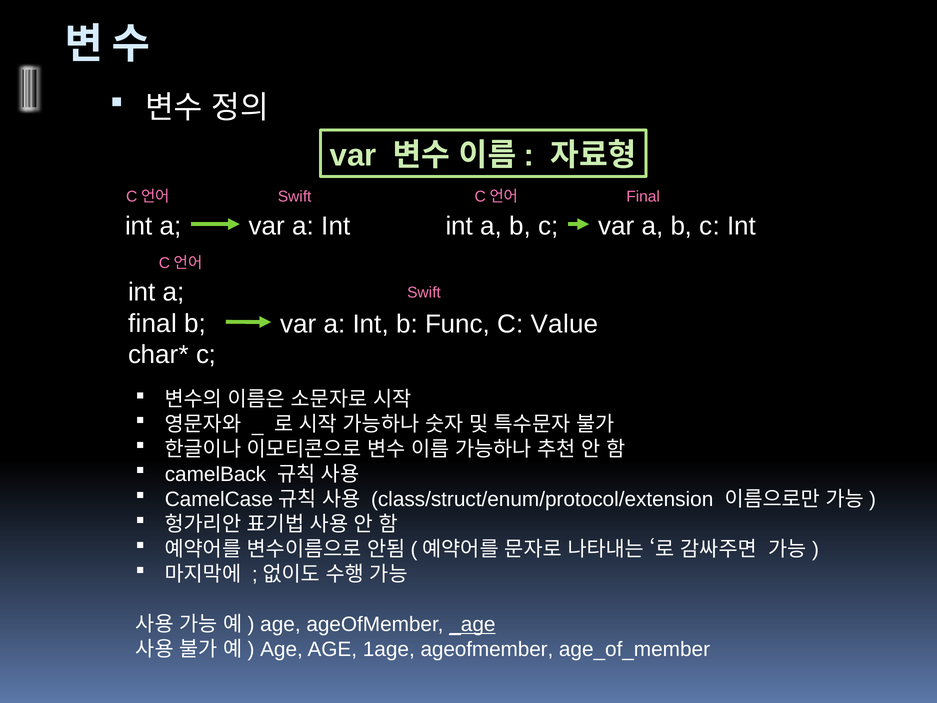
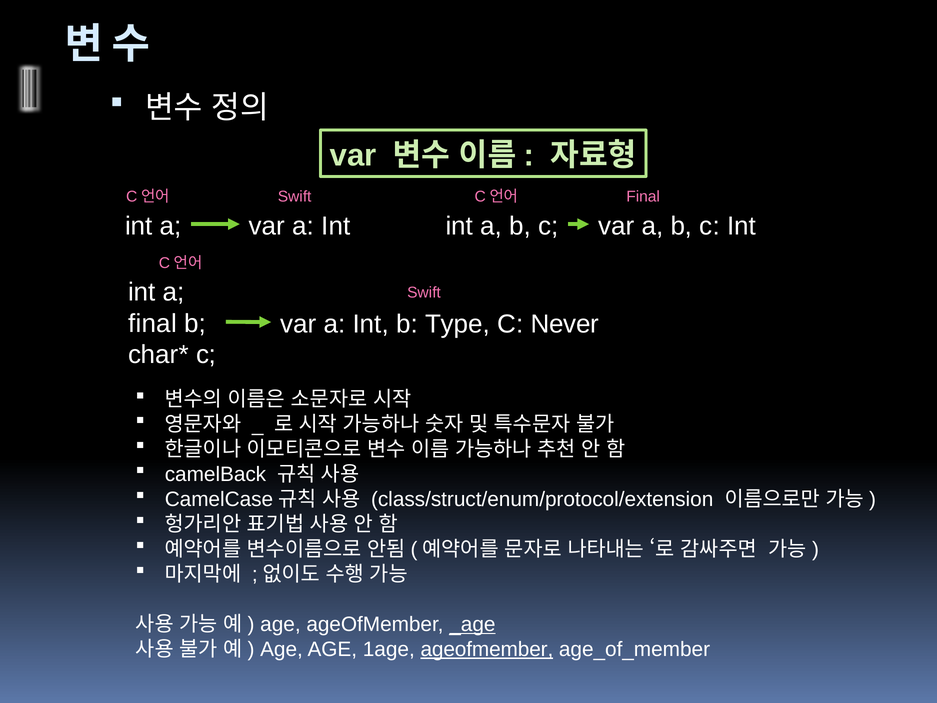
Func: Func -> Type (458, 324)
Value: Value -> Never (565, 324)
ageofmember underline: none -> present (487, 649)
